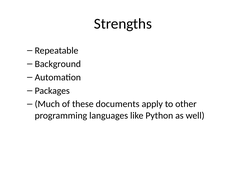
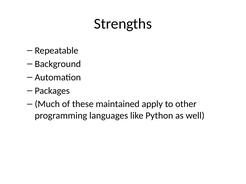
documents: documents -> maintained (118, 104)
